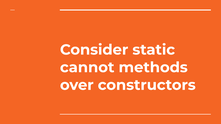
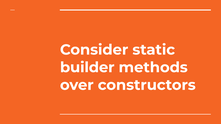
cannot: cannot -> builder (87, 68)
